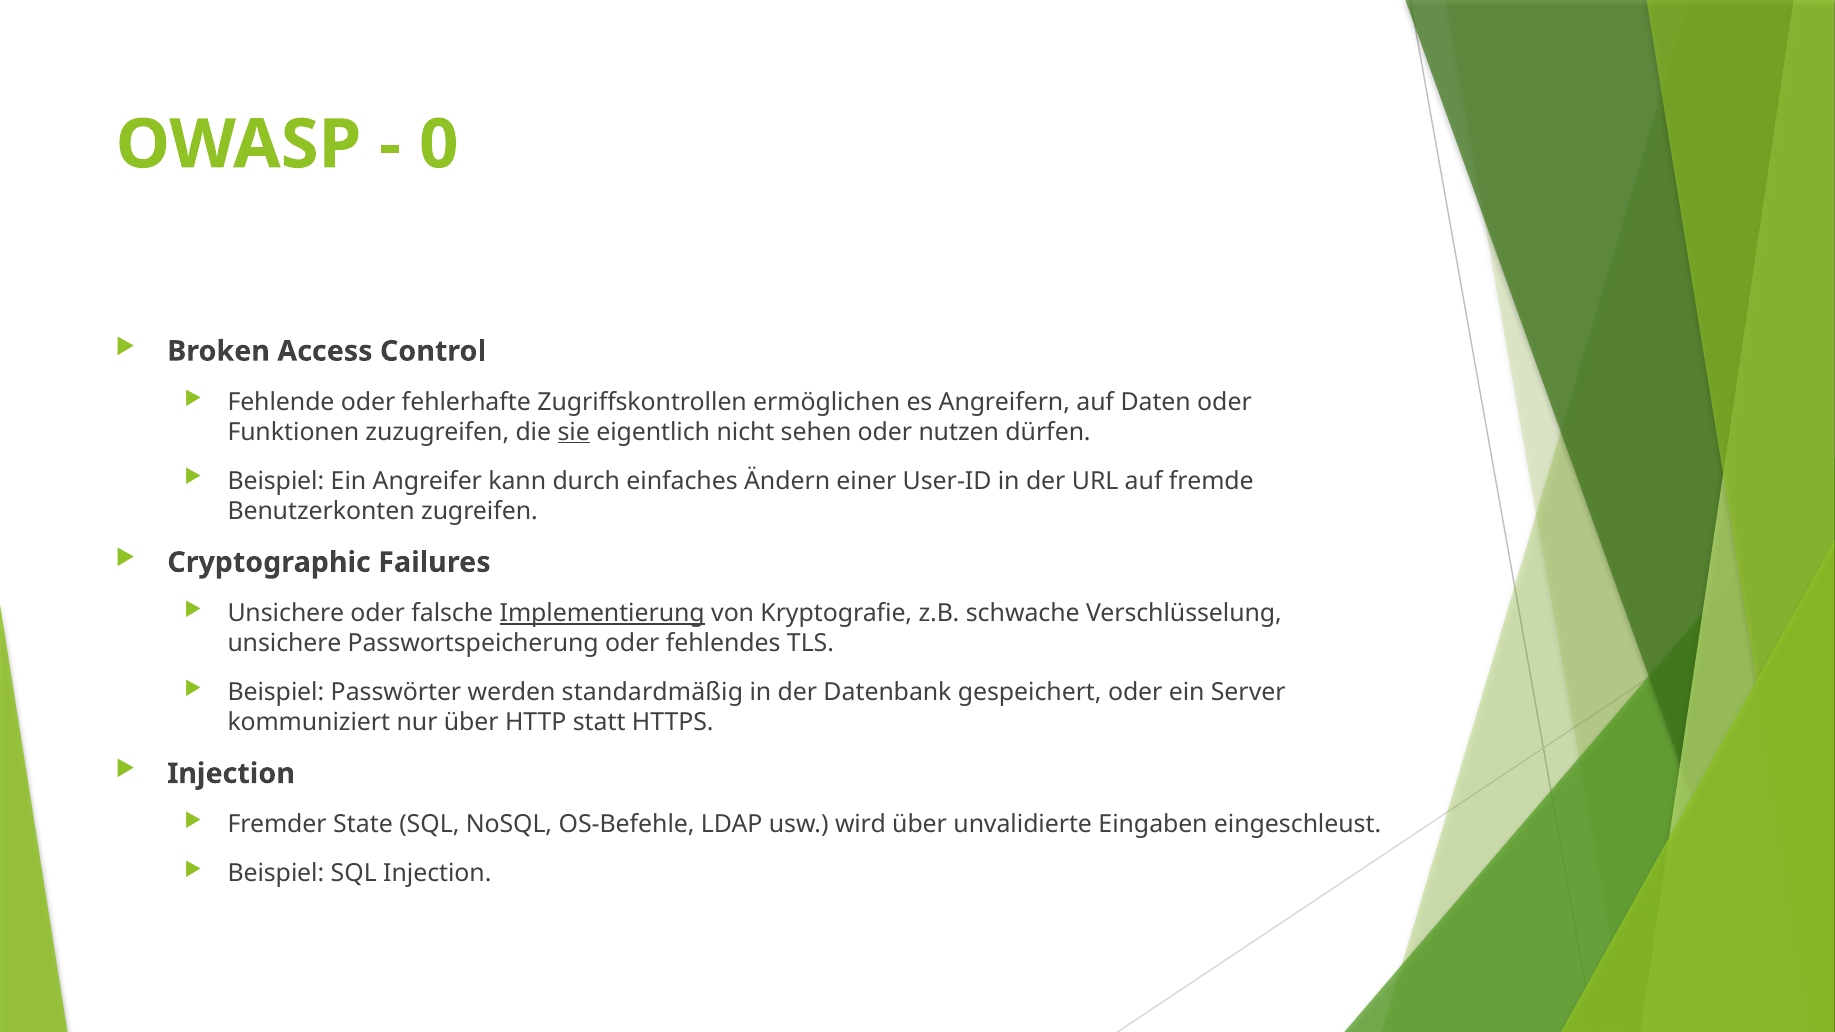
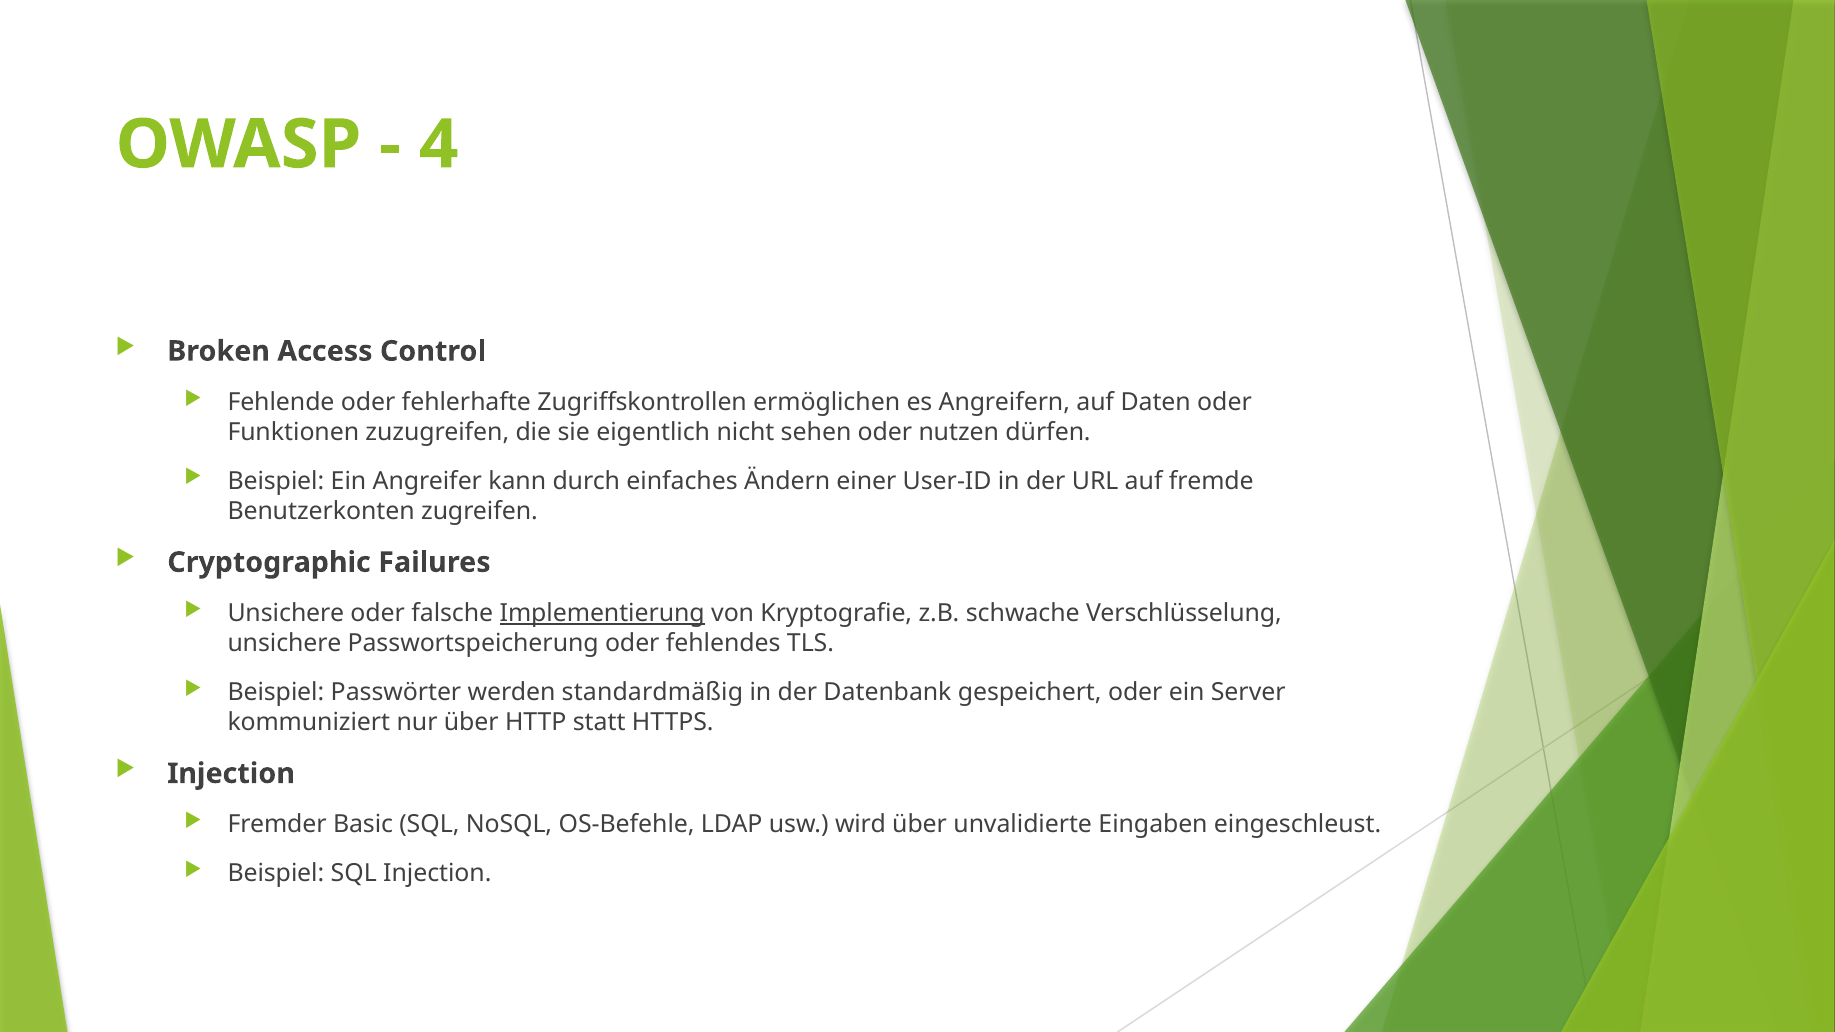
0: 0 -> 4 (439, 145)
sie underline: present -> none (574, 432)
State: State -> Basic (363, 825)
